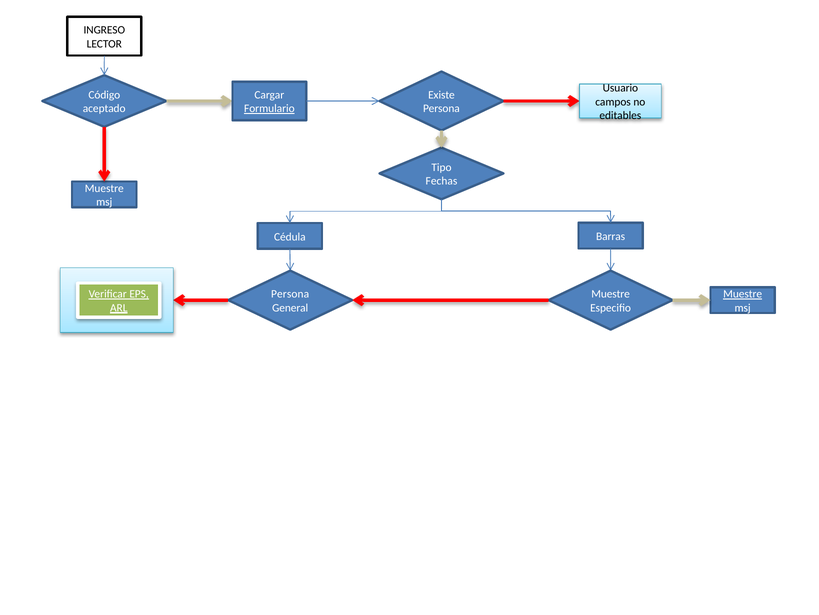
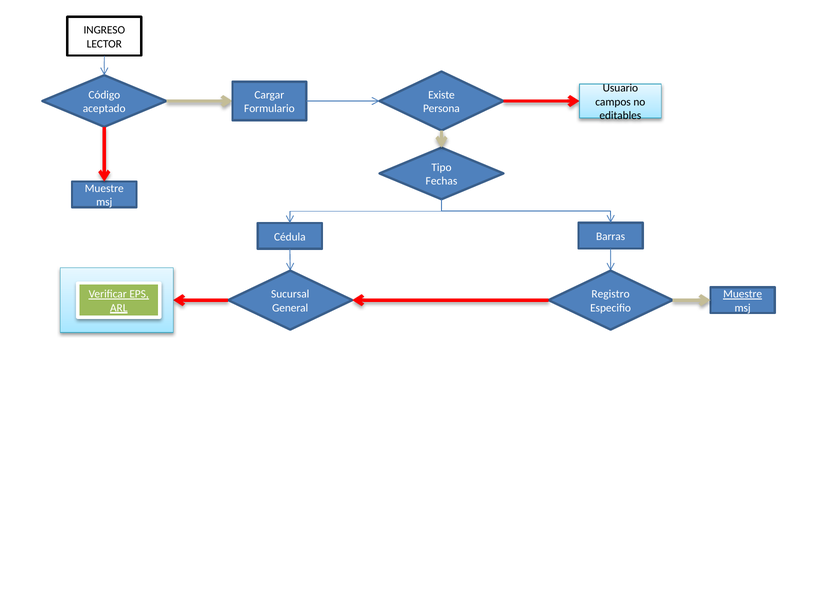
Formulario underline: present -> none (269, 109)
Persona: Persona -> Sucursal (290, 294)
Muestre: Muestre -> Registro (611, 294)
